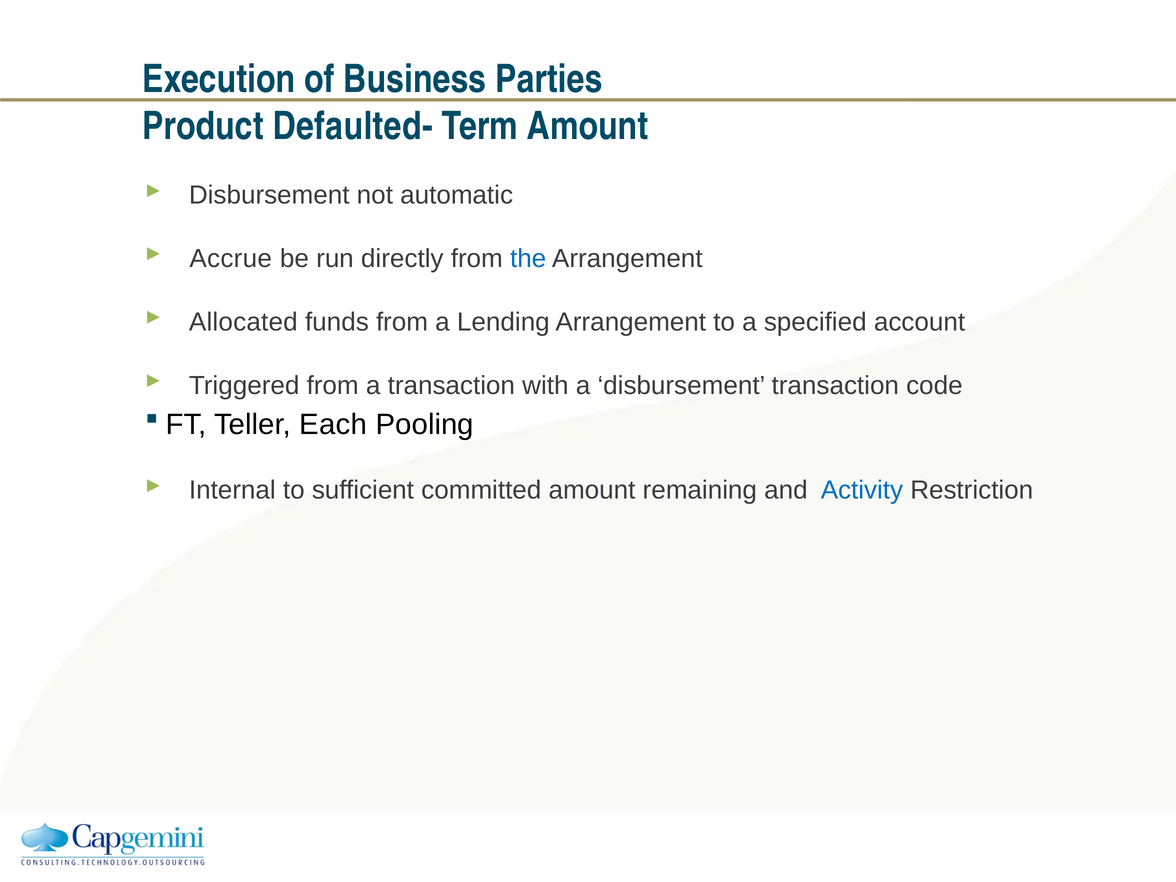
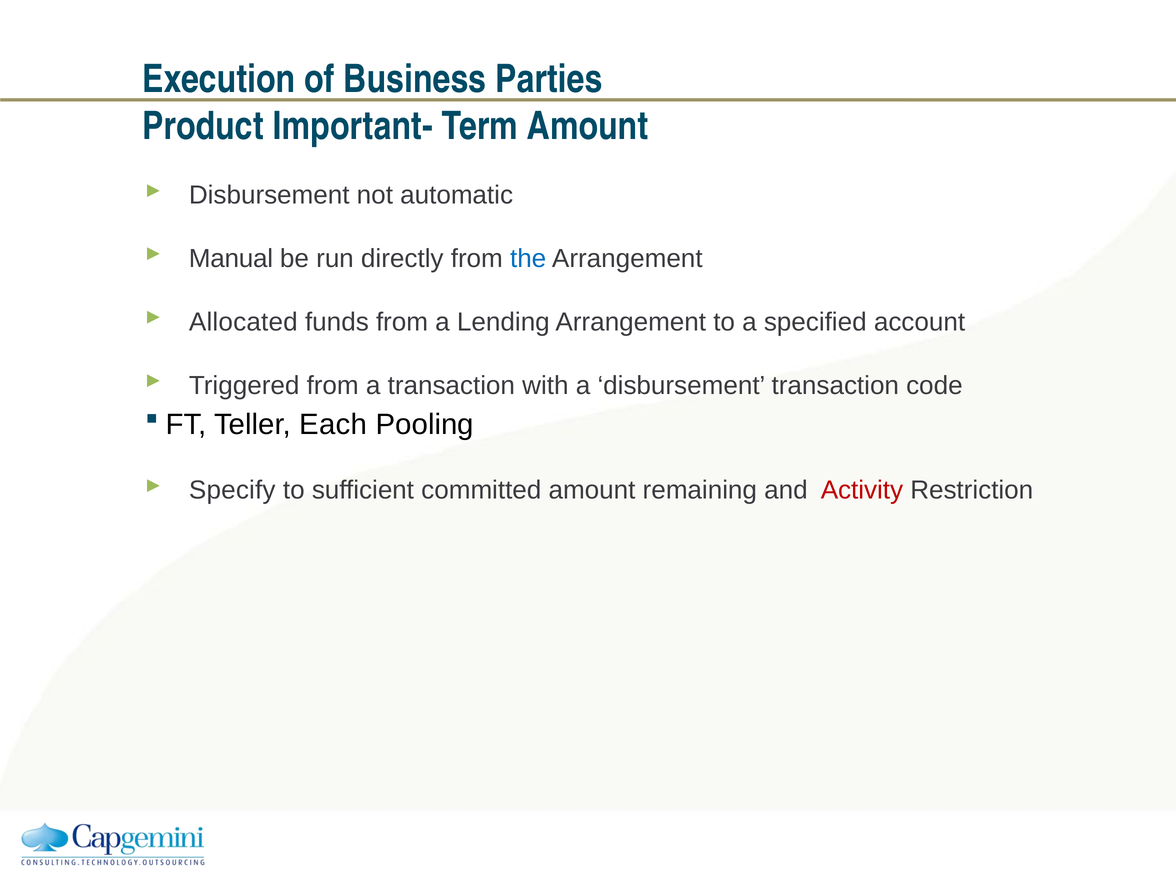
Defaulted-: Defaulted- -> Important- (353, 126)
Accrue: Accrue -> Manual (231, 259)
Internal: Internal -> Specify (232, 490)
Activity colour: blue -> red (862, 490)
